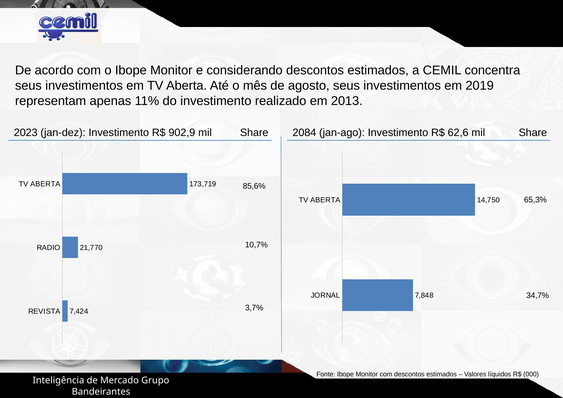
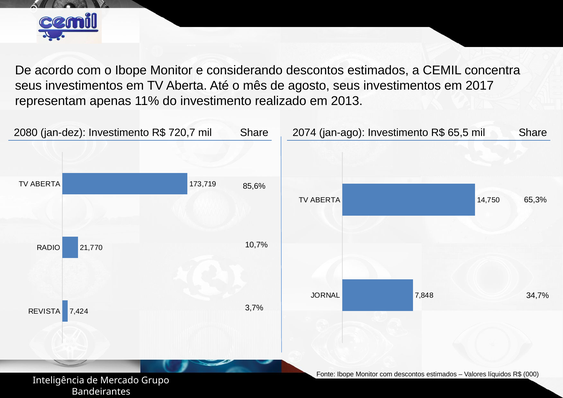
2019: 2019 -> 2017 (480, 86)
2023: 2023 -> 2080 (26, 133)
902,9: 902,9 -> 720,7 (182, 133)
2084: 2084 -> 2074 (304, 133)
62,6: 62,6 -> 65,5 (458, 133)
